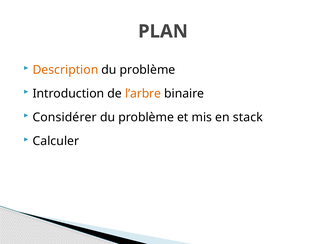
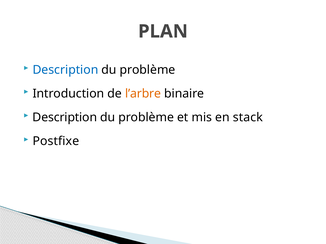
Description colour: orange -> blue (65, 70)
Considérer: Considérer -> Description (65, 118)
Calculer: Calculer -> Postfixe (56, 141)
